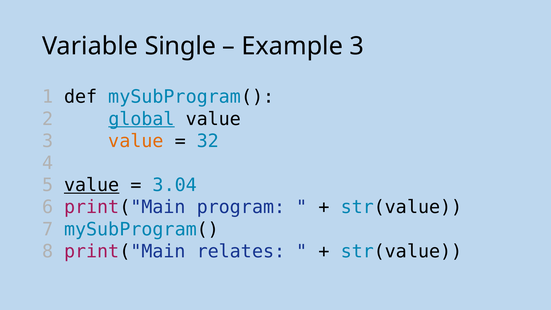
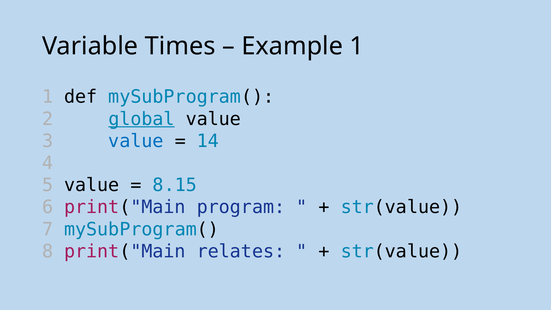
Single: Single -> Times (180, 46)
Example 3: 3 -> 1 (357, 46)
value colour: orange -> blue (136, 141)
32: 32 -> 14 (208, 141)
value underline: present -> none (92, 185)
3.04: 3.04 -> 8.15 (175, 185)
